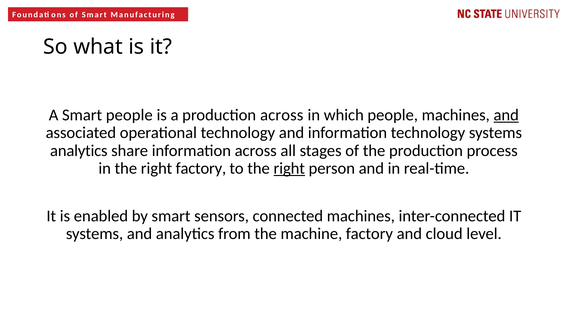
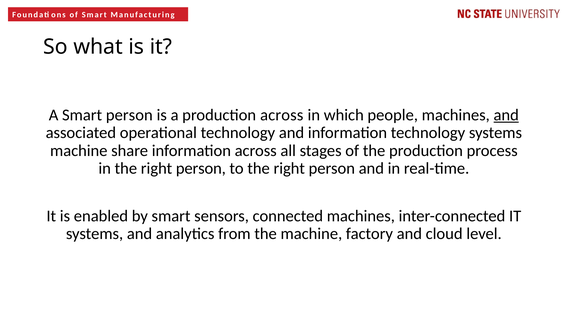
Smart people: people -> person (129, 115)
analytics: analytics -> machine (79, 151)
in the right factory: factory -> person (201, 169)
right underline: present -> none (289, 169)
